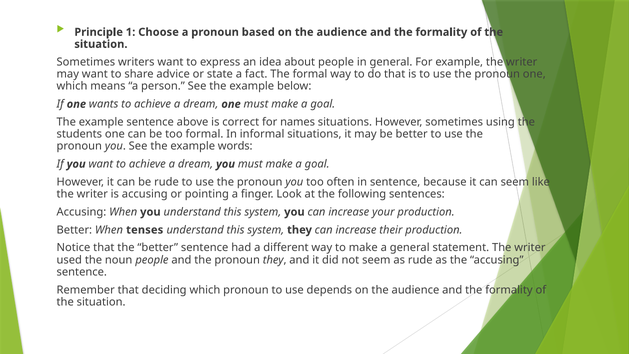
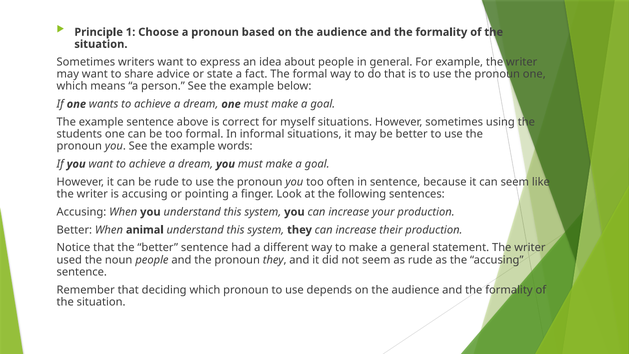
names: names -> myself (297, 122)
tenses: tenses -> animal (145, 230)
